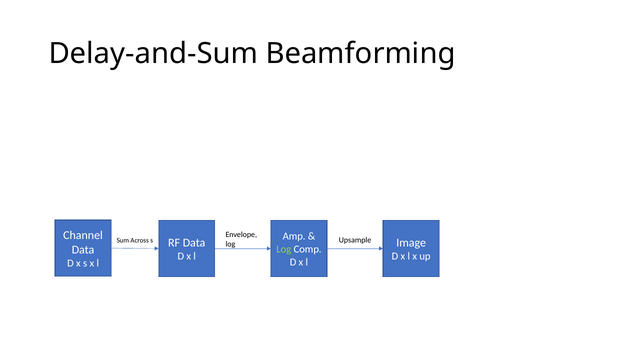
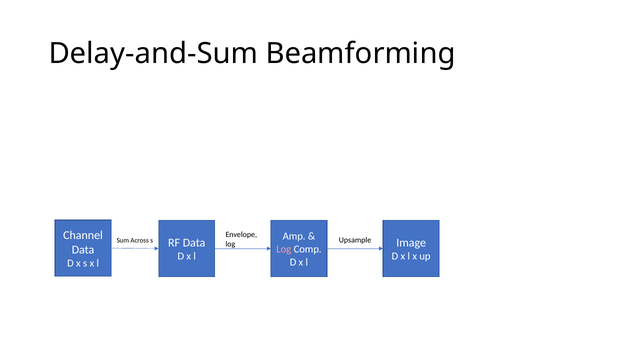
Log colour: light green -> pink (284, 249)
